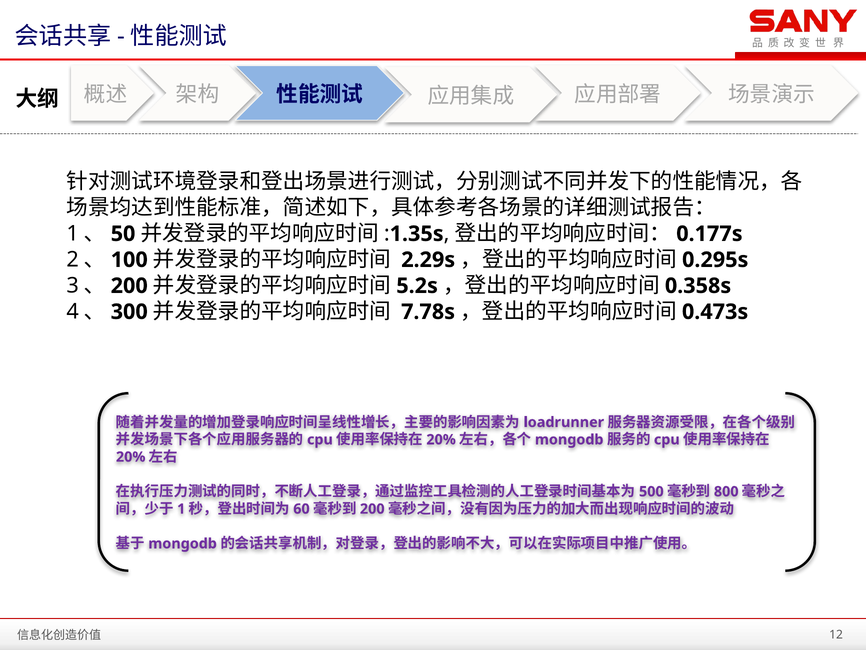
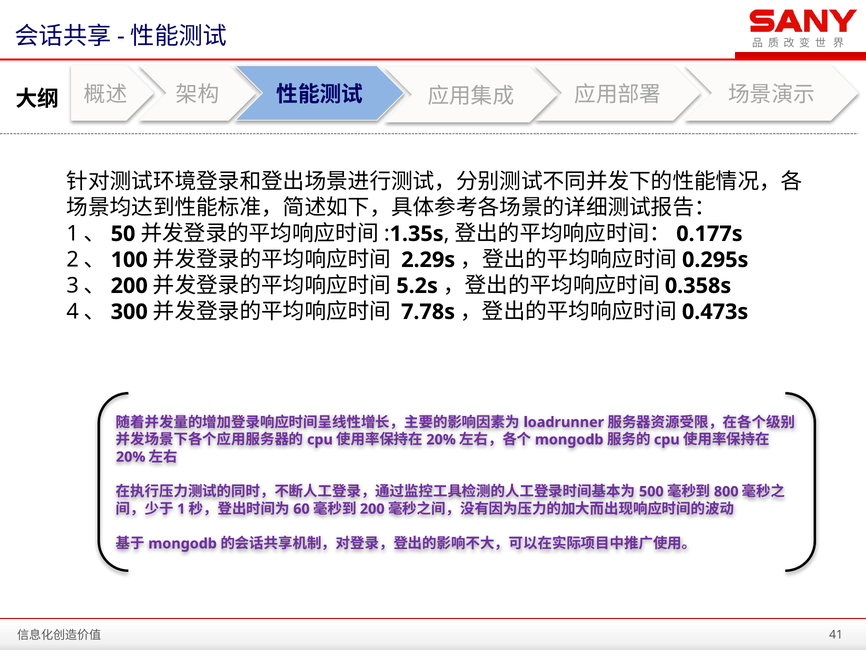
12: 12 -> 41 (836, 634)
